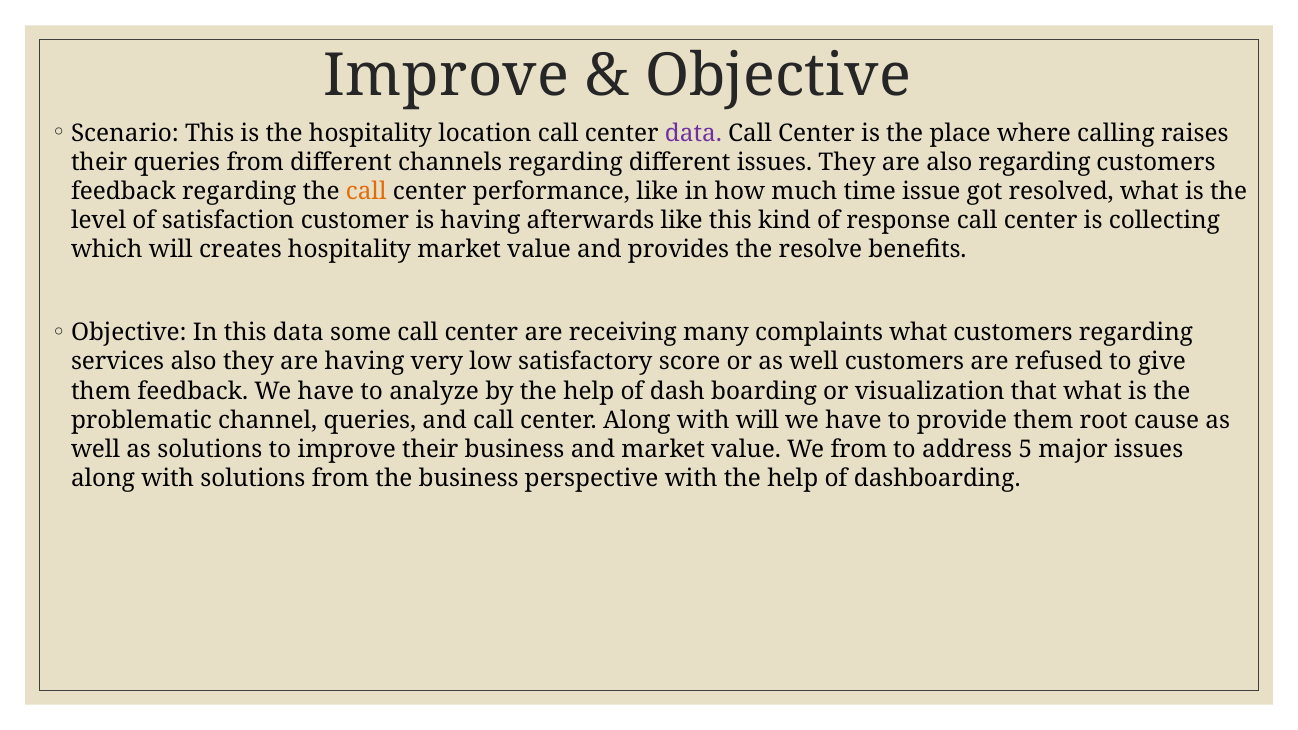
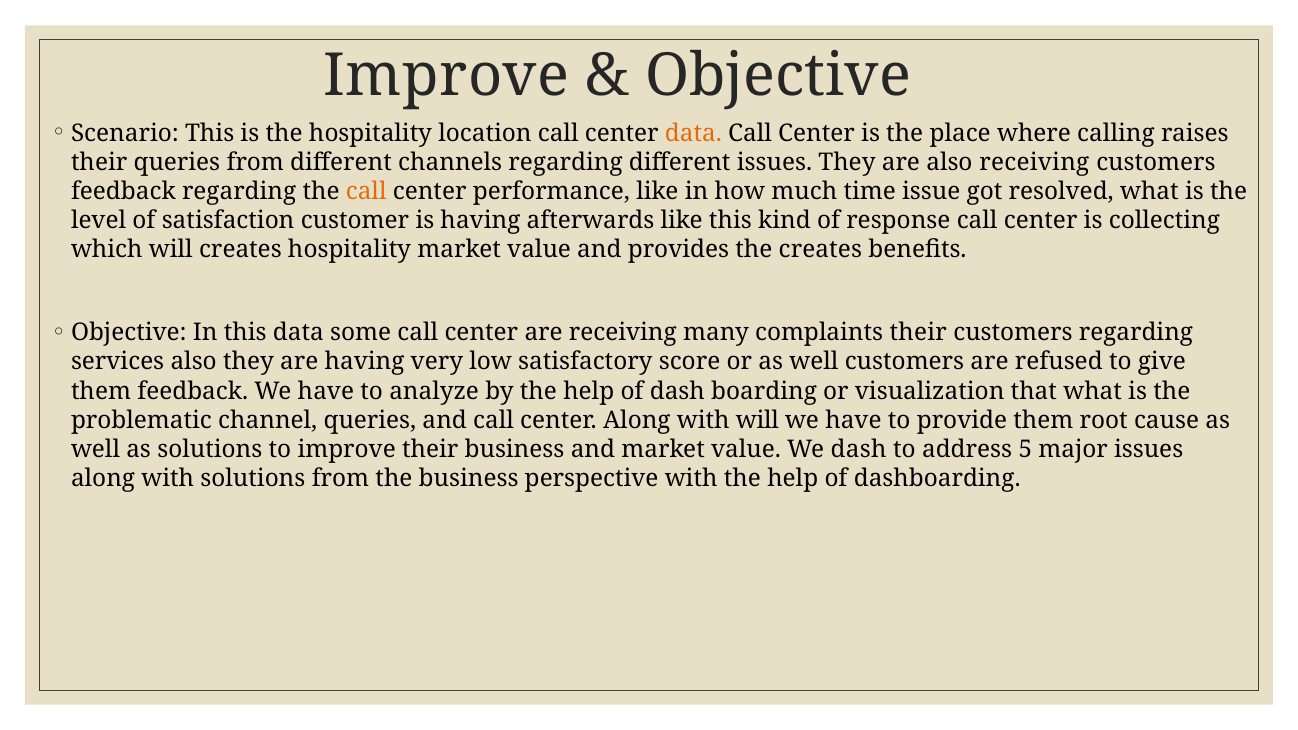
data colour: purple -> orange (693, 133)
also regarding: regarding -> receiving (1034, 162)
the resolve: resolve -> creates (820, 250)
complaints what: what -> their (918, 333)
We from: from -> dash (859, 450)
